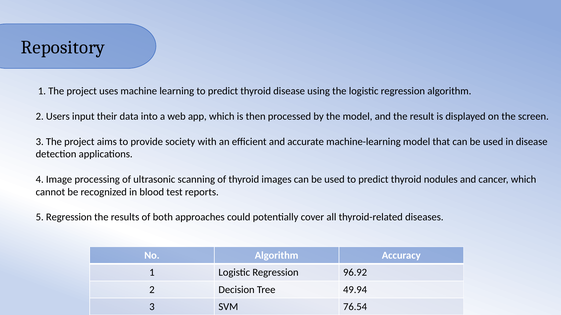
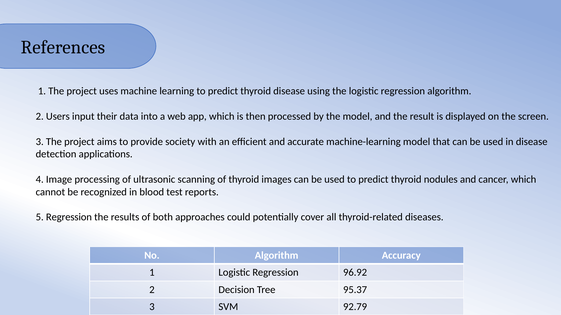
Repository: Repository -> References (63, 47)
49.94: 49.94 -> 95.37 (355, 290)
76.54: 76.54 -> 92.79 (355, 307)
